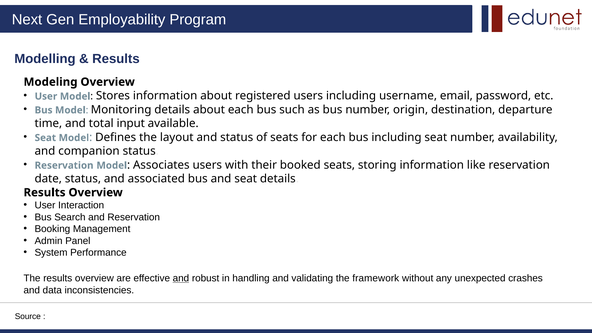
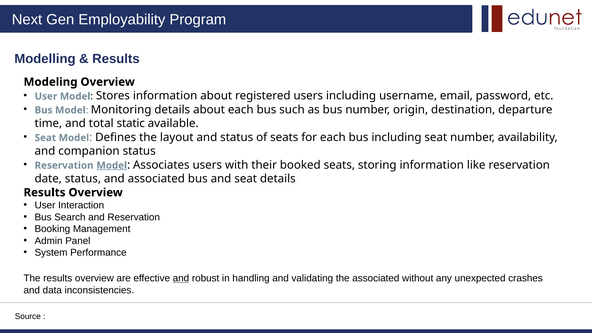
input: input -> static (131, 123)
Model underline: none -> present (112, 165)
the framework: framework -> associated (376, 278)
